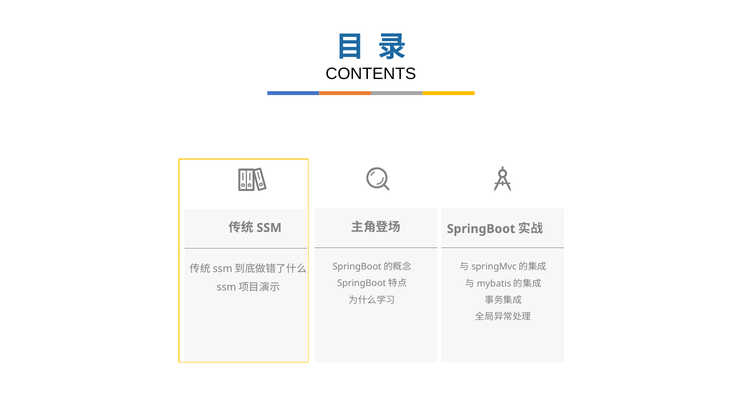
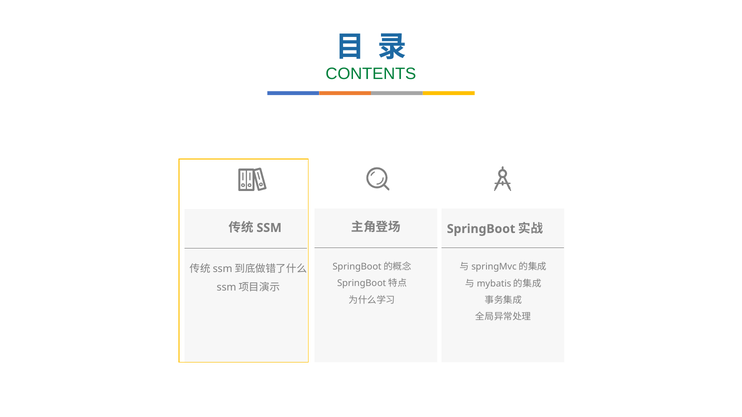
CONTENTS colour: black -> green (371, 74)
